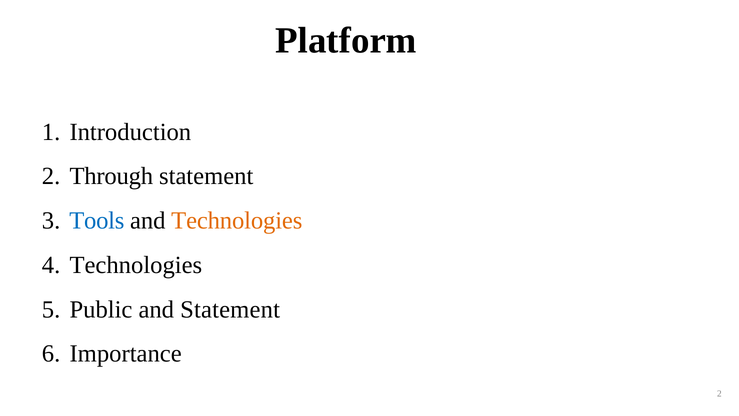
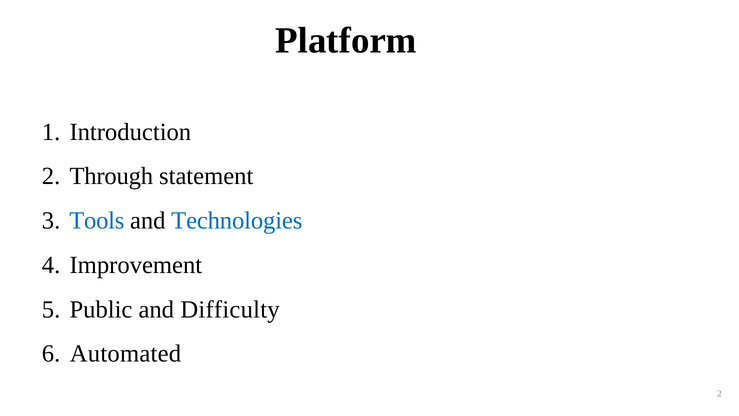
Technologies colour: orange -> blue (237, 220)
Technologies: Technologies -> Improvement (136, 265)
and Statement: Statement -> Difficulty (230, 309)
Importance: Importance -> Automated (125, 354)
